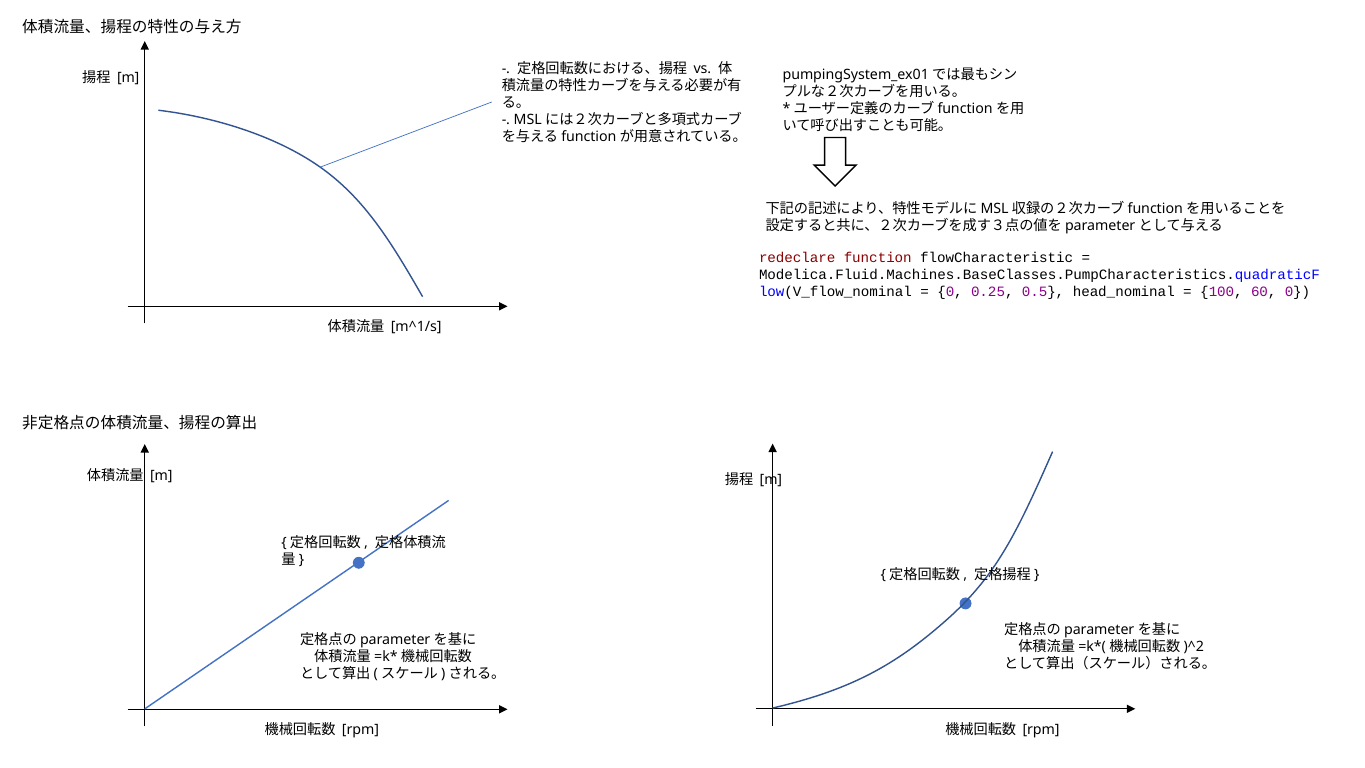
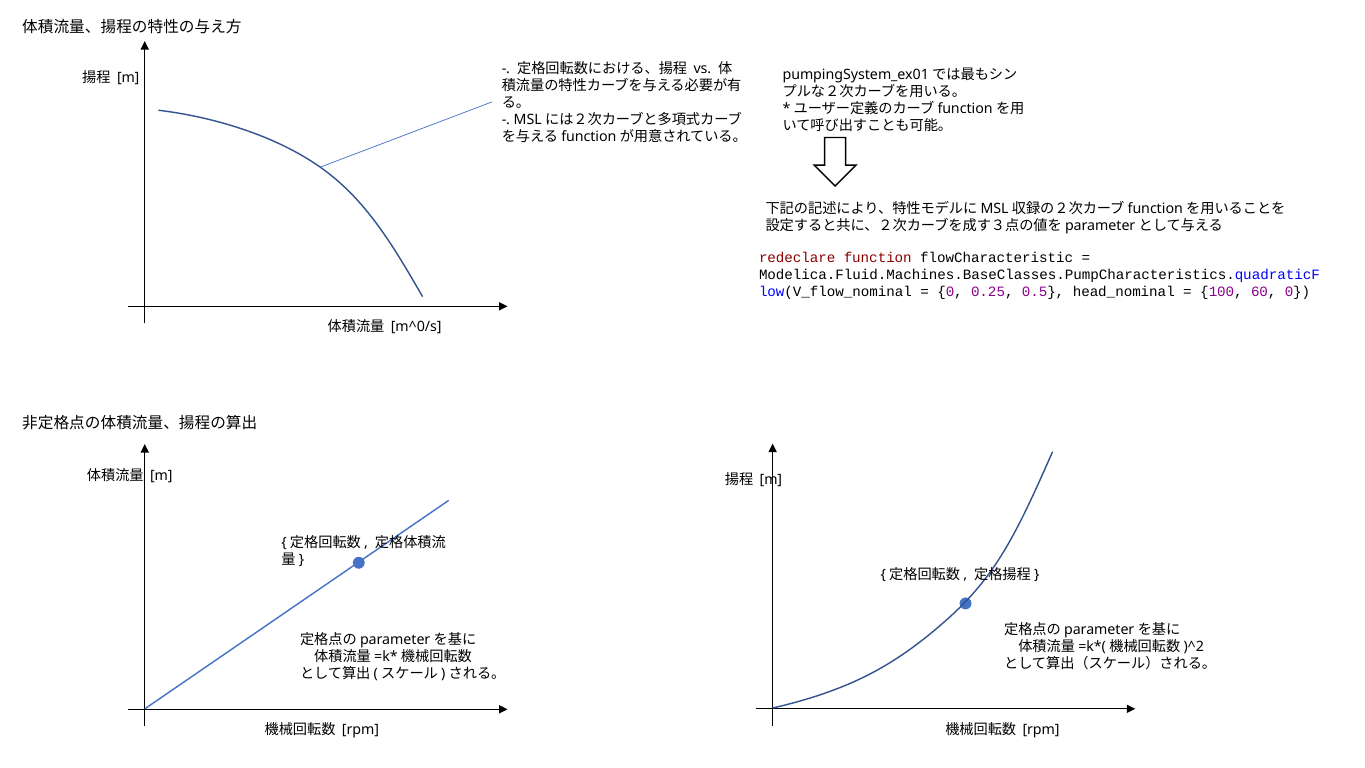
m^1/s: m^1/s -> m^0/s (416, 326)
